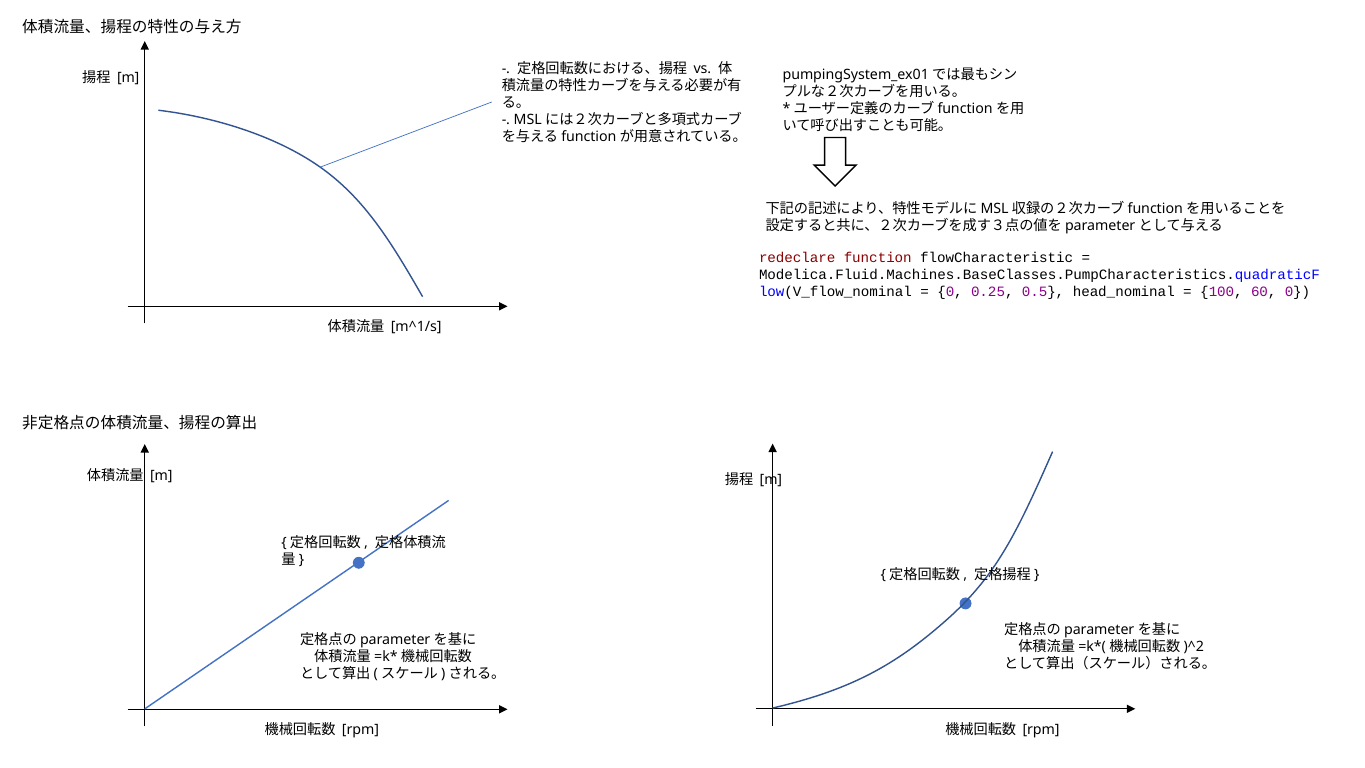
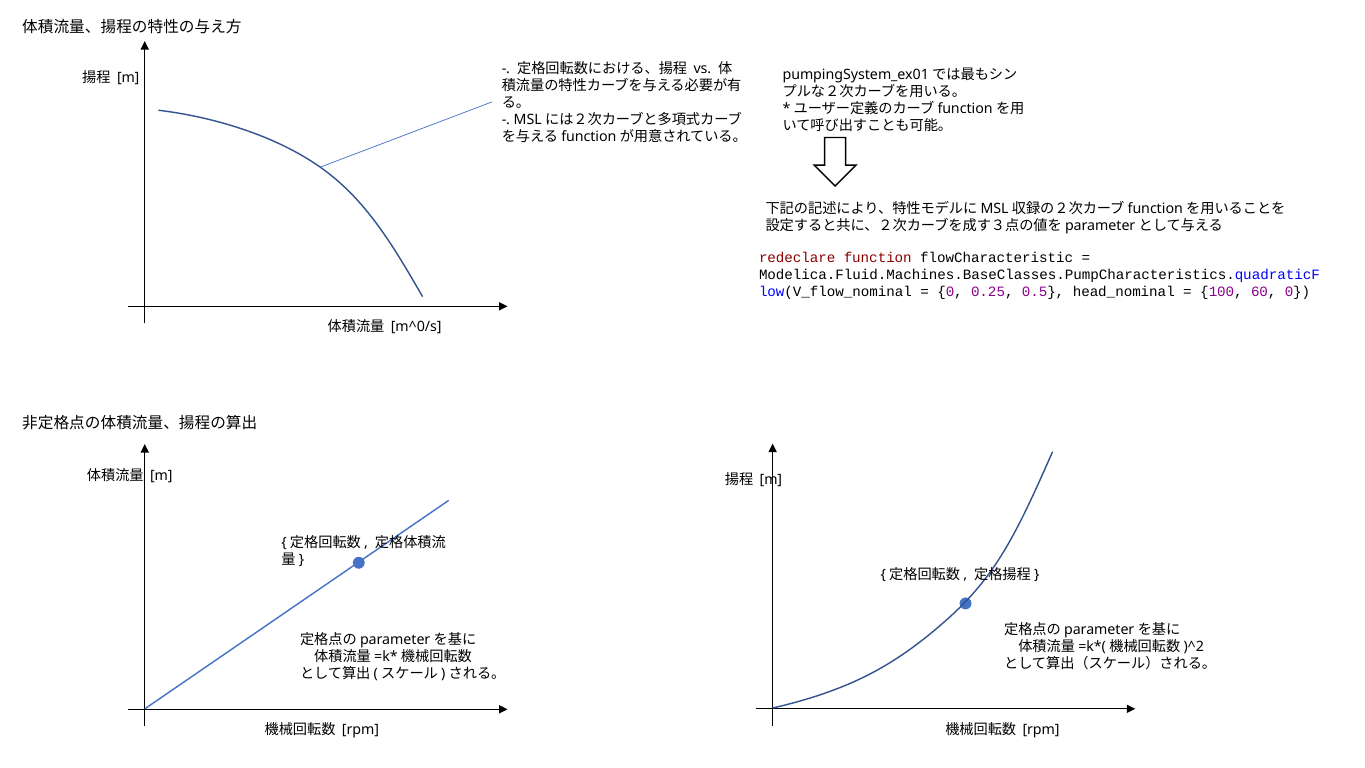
m^1/s: m^1/s -> m^0/s (416, 326)
